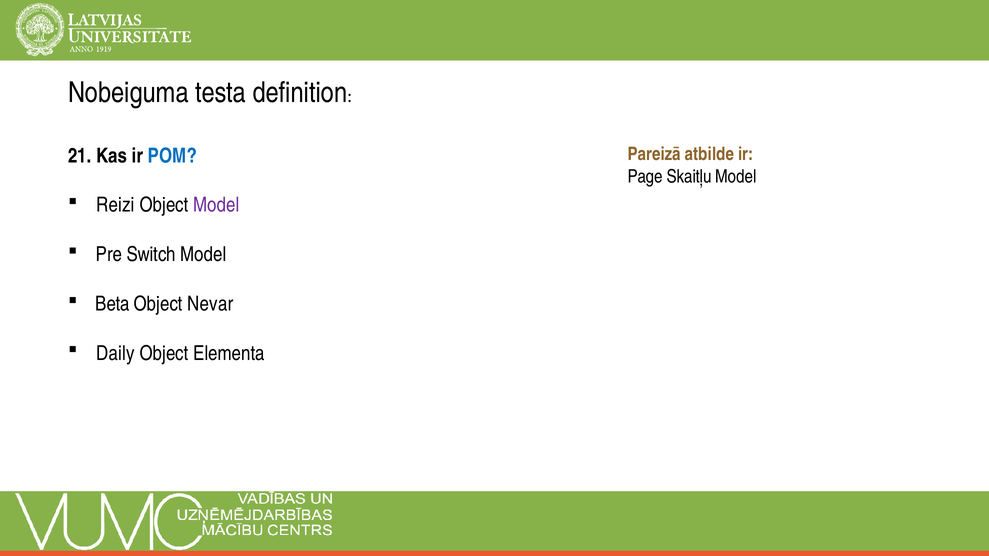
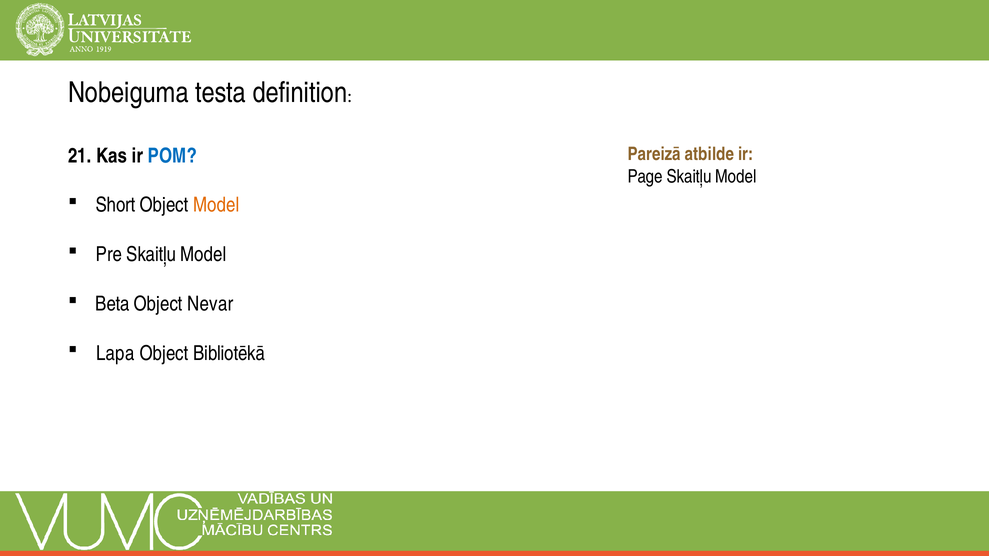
Reizi: Reizi -> Short (116, 205)
Model colour: purple -> orange (216, 205)
Pre Switch: Switch -> Skaitļu (151, 255)
Daily: Daily -> Lapa (115, 354)
Elementa: Elementa -> Bibliotēkā (229, 354)
